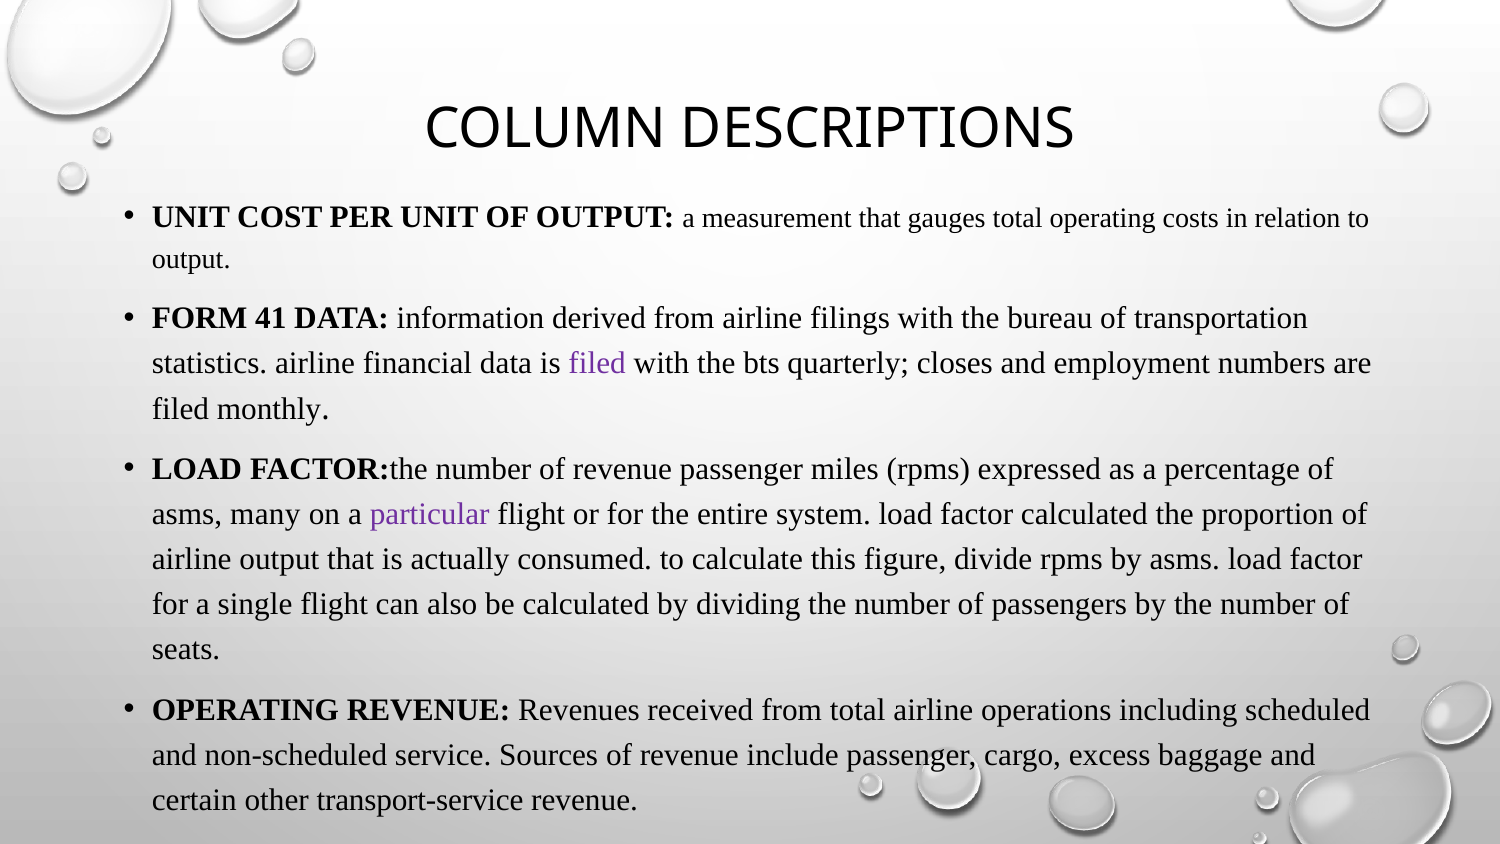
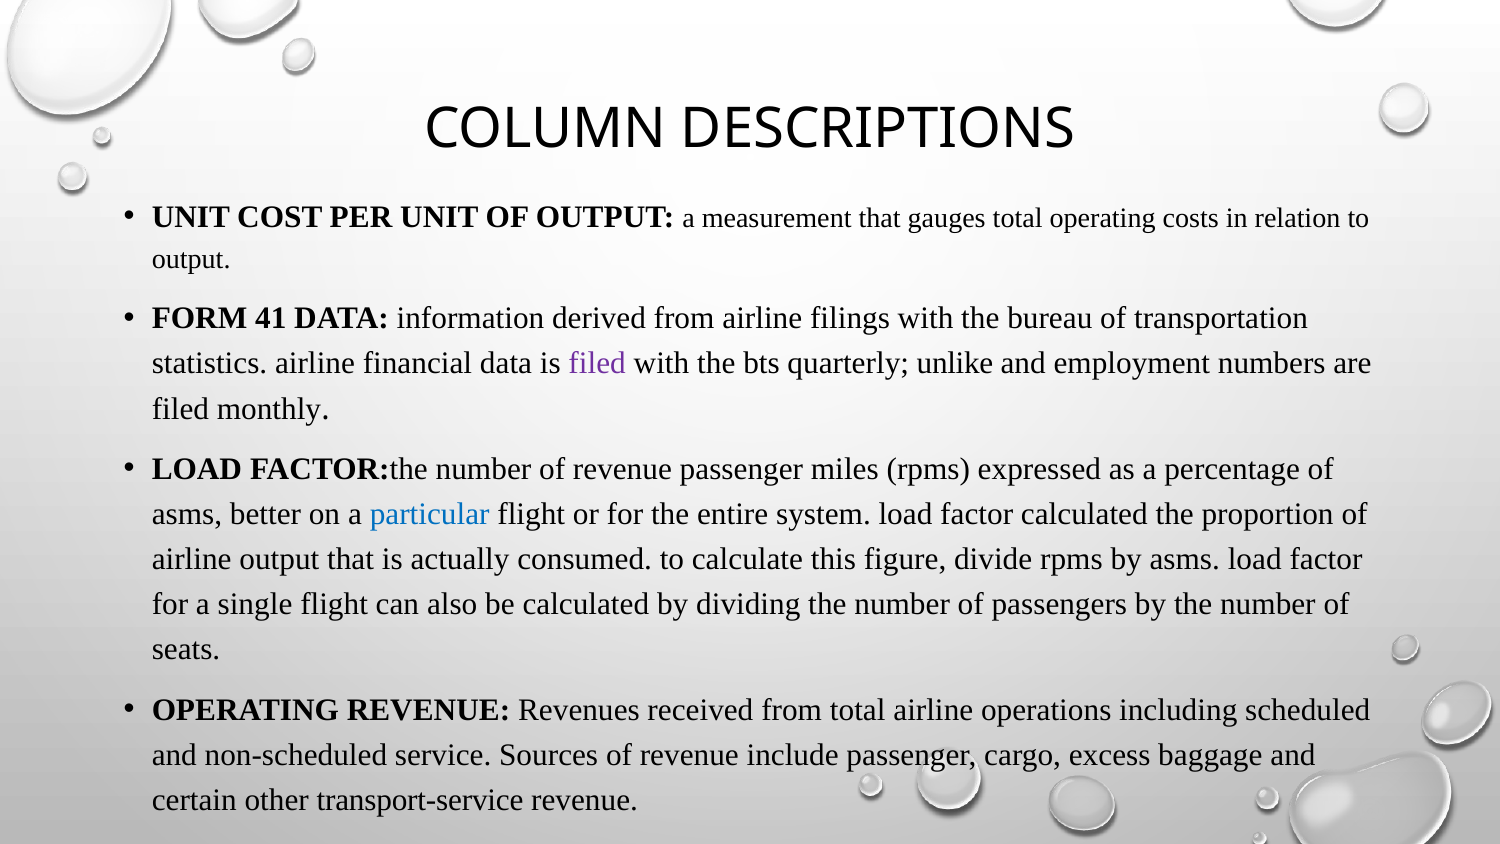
closes: closes -> unlike (955, 364)
many: many -> better (266, 514)
particular colour: purple -> blue (430, 514)
